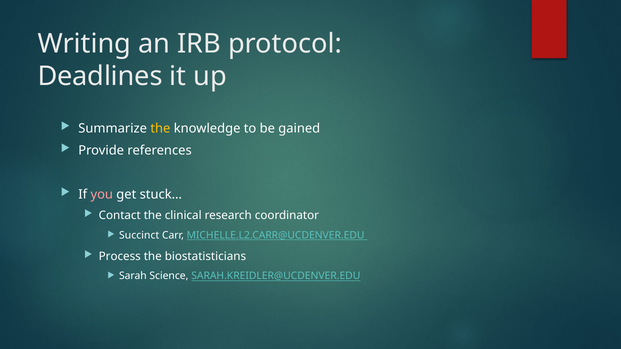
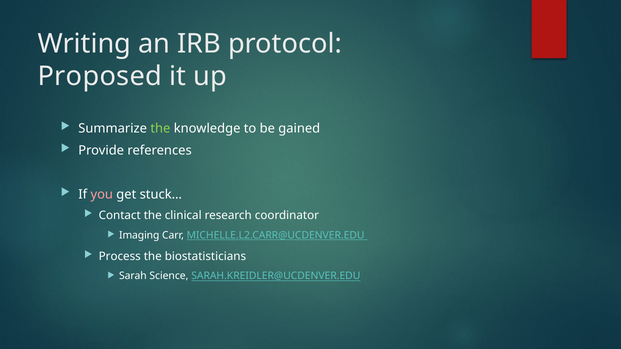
Deadlines: Deadlines -> Proposed (100, 76)
the colour: yellow -> light green (160, 129)
Succinct: Succinct -> Imaging (139, 235)
